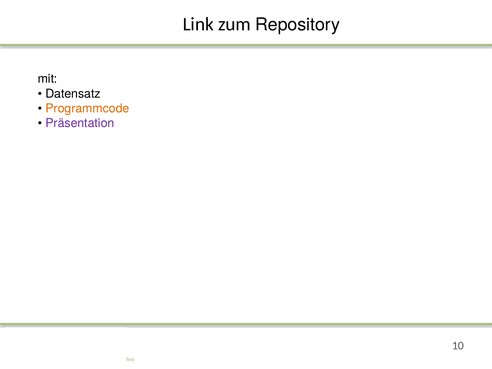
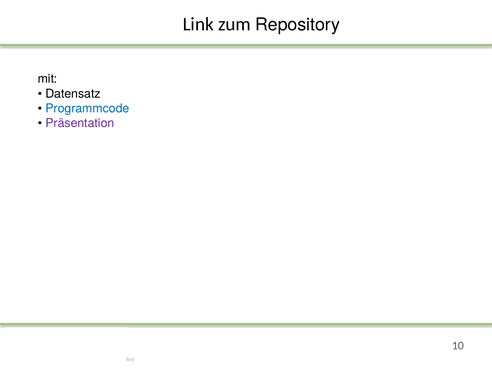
Programmcode colour: orange -> blue (87, 108)
